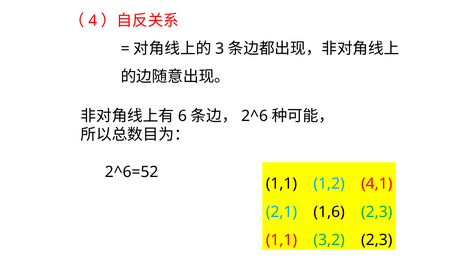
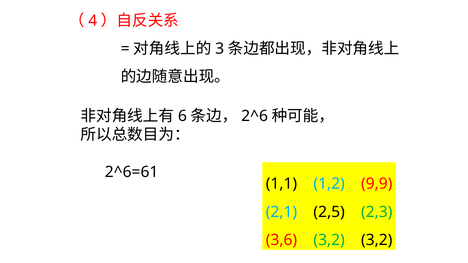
2^6=52: 2^6=52 -> 2^6=61 (132, 172)
4,1: 4,1 -> 9,9 (377, 184)
1,6: 1,6 -> 2,5 (329, 212)
1,1: 1,1 -> 3,6 (281, 240)
3,2 2,3: 2,3 -> 3,2 (377, 240)
